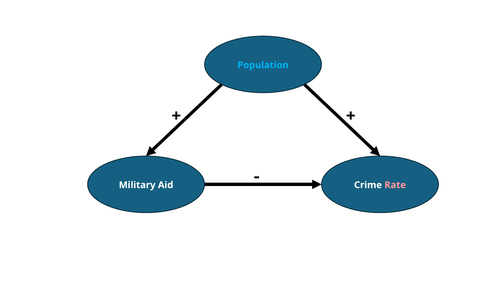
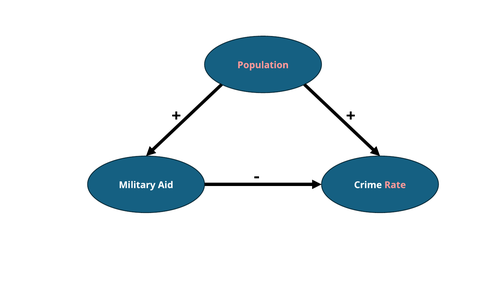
Population colour: light blue -> pink (263, 65)
